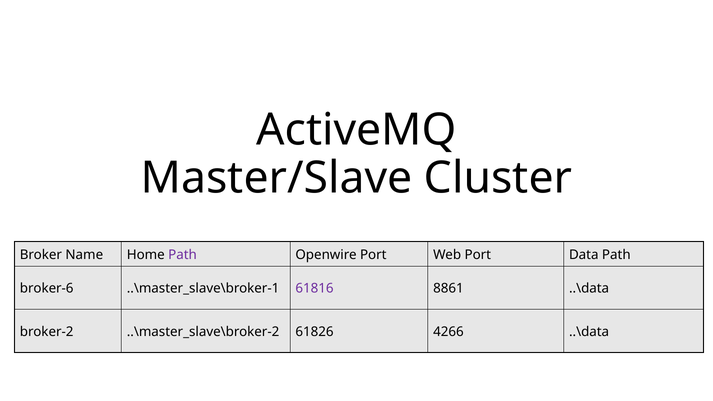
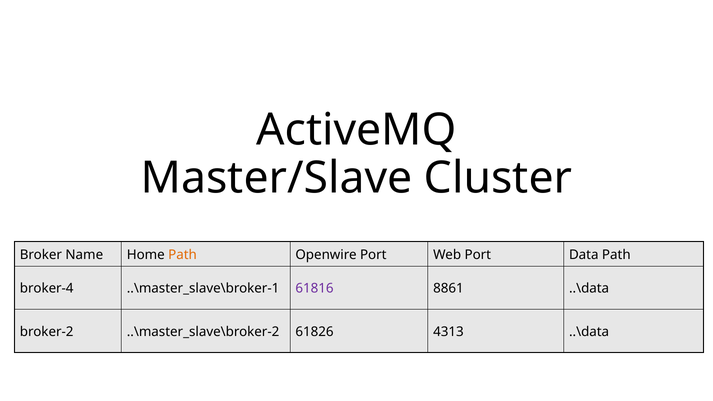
Path colour: purple -> orange (183, 255)
broker-6: broker-6 -> broker-4 (47, 289)
4266: 4266 -> 4313 (448, 332)
